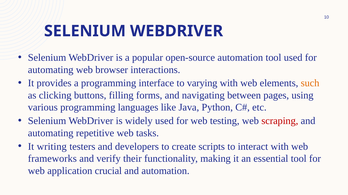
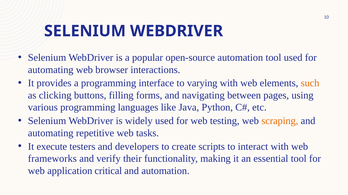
scraping colour: red -> orange (280, 121)
writing: writing -> execute (52, 147)
crucial: crucial -> critical (108, 171)
